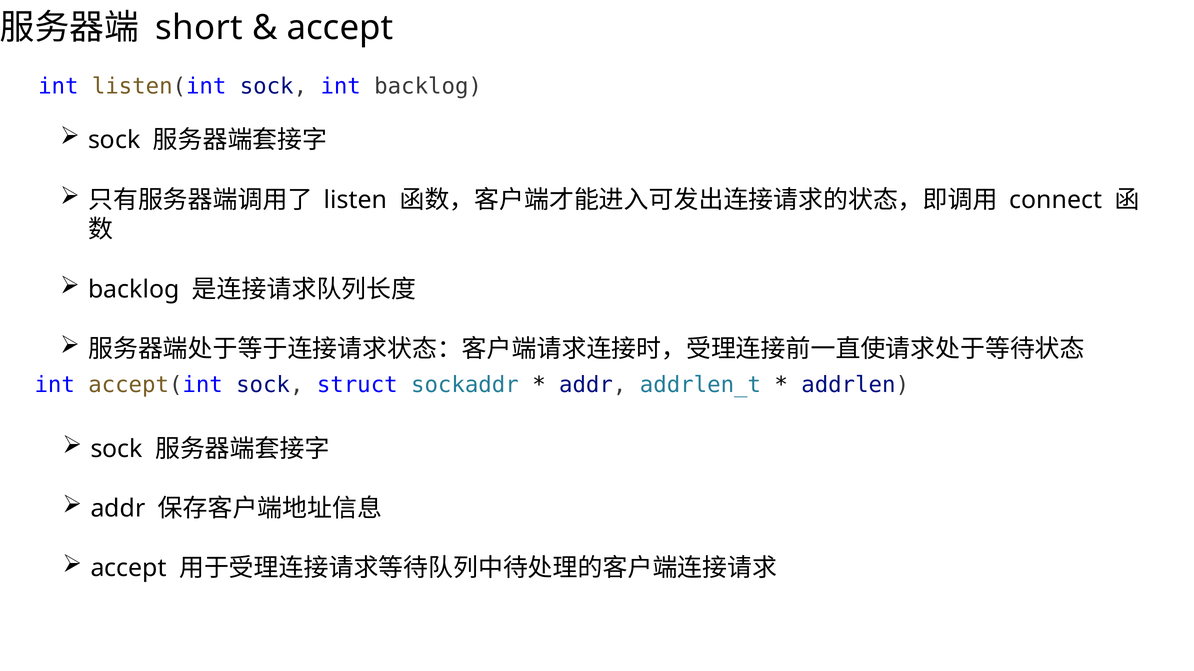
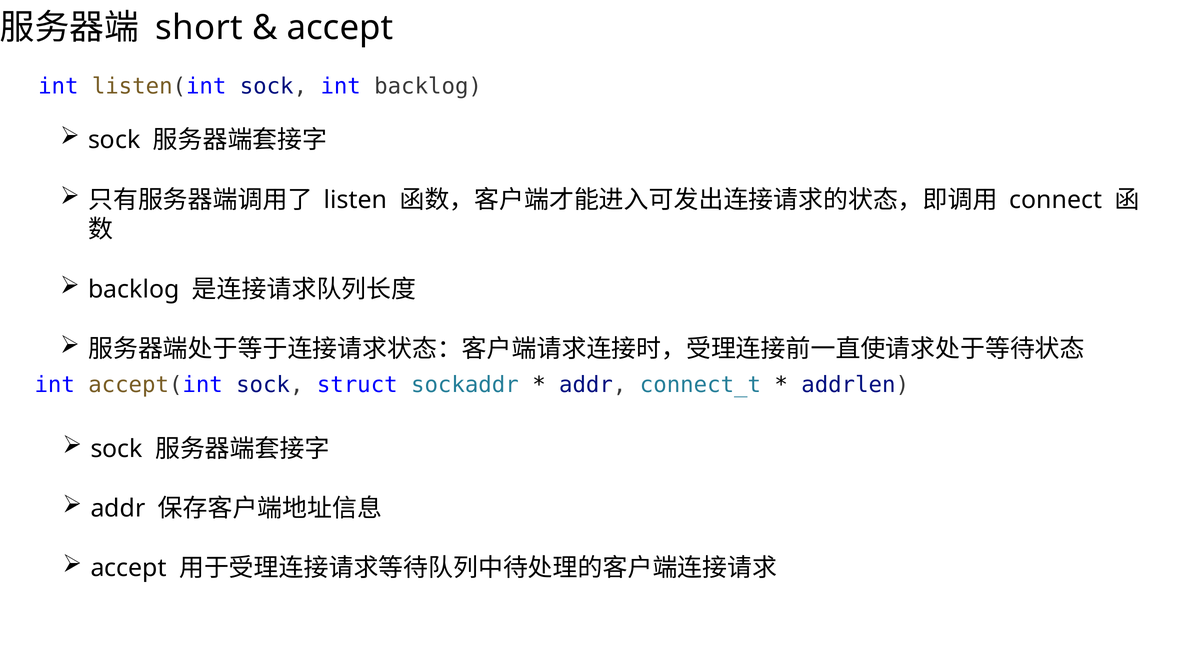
addrlen_t: addrlen_t -> connect_t (700, 385)
